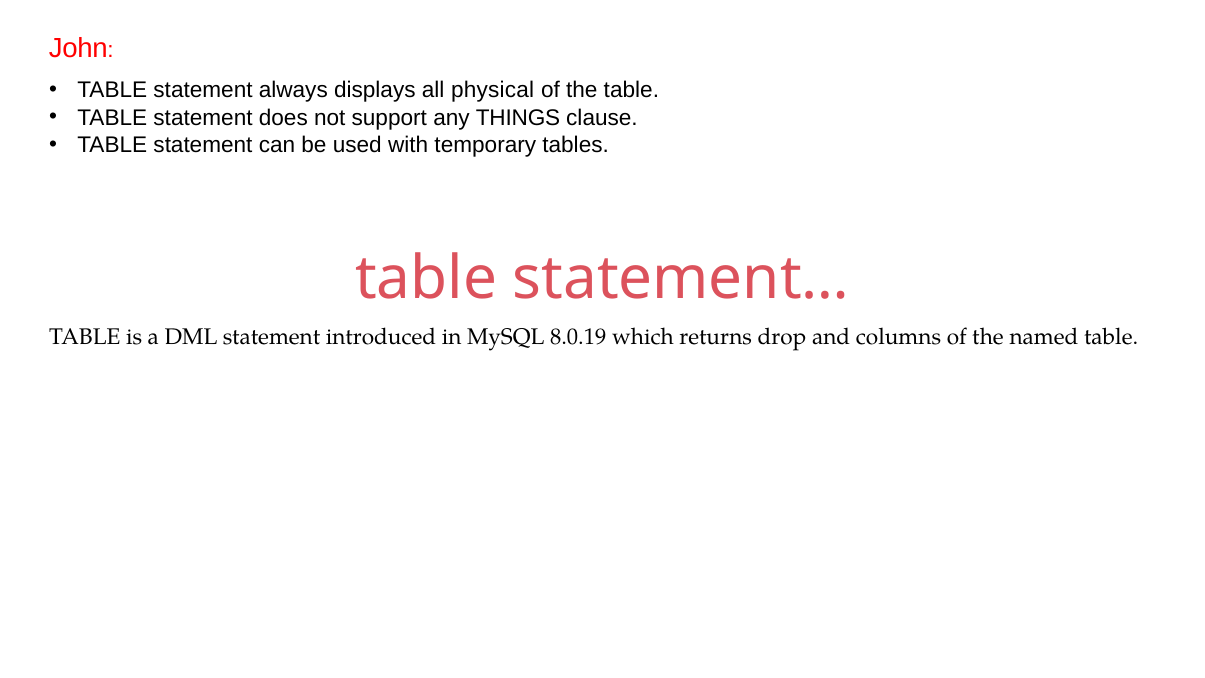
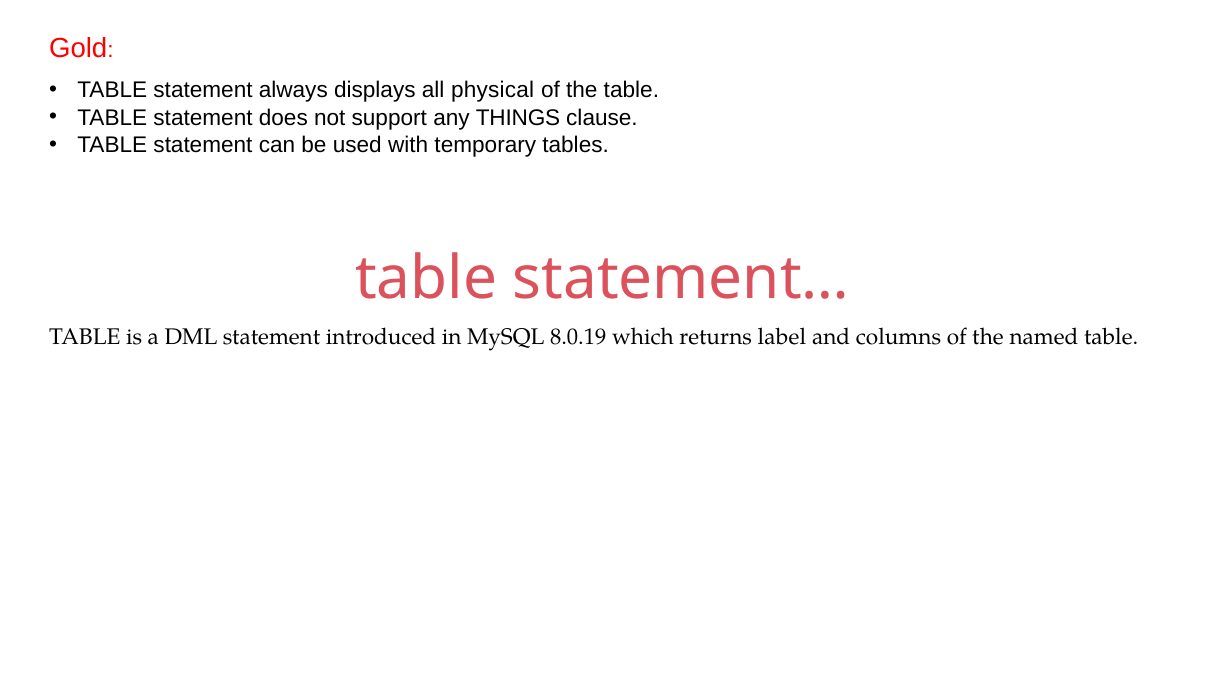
John: John -> Gold (78, 49)
drop: drop -> label (782, 337)
